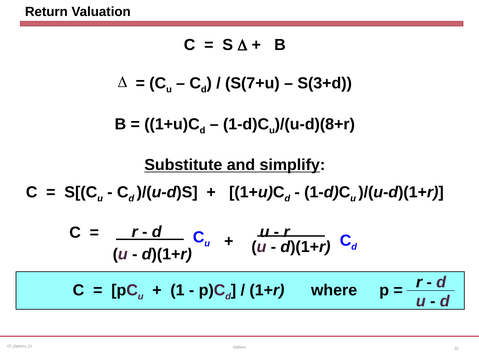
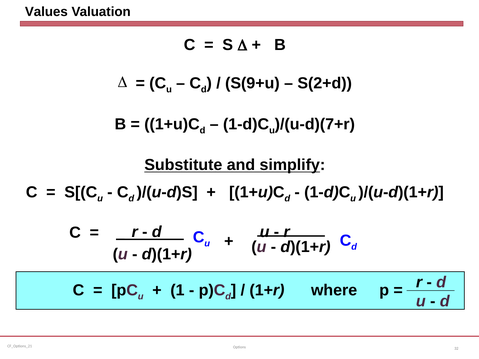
Return: Return -> Values (46, 12)
S(7+u: S(7+u -> S(9+u (252, 83)
S(3+d: S(3+d -> S(2+d (325, 83)
)/(u-d)(8+r: )/(u-d)(8+r -> )/(u-d)(7+r (315, 124)
